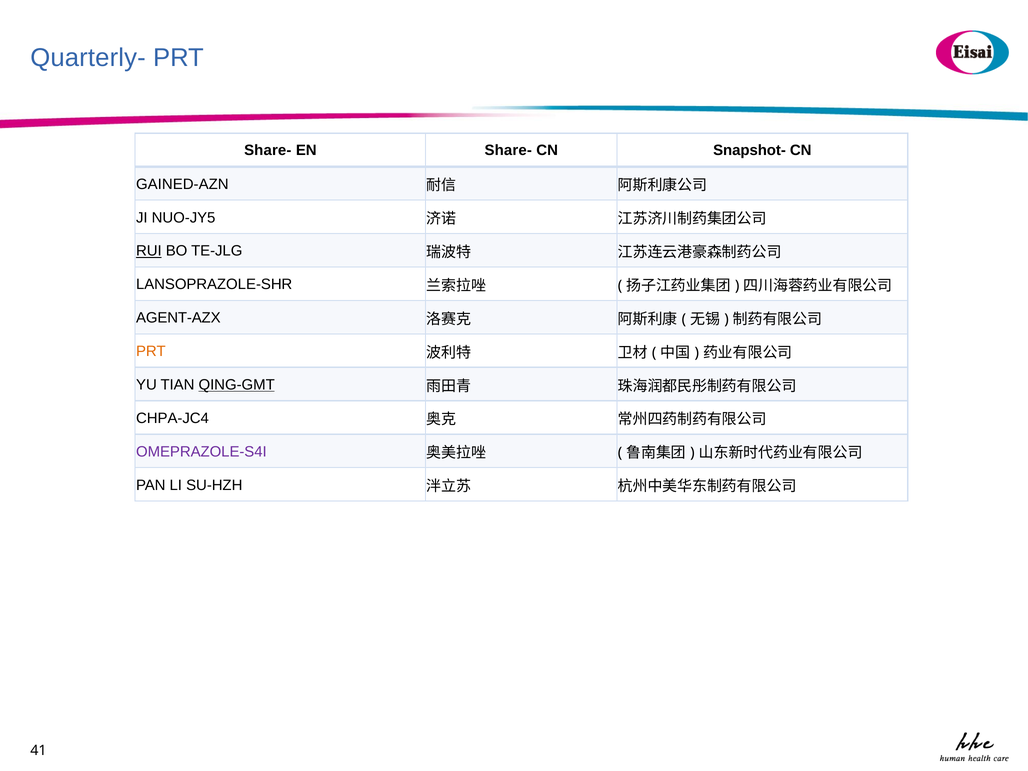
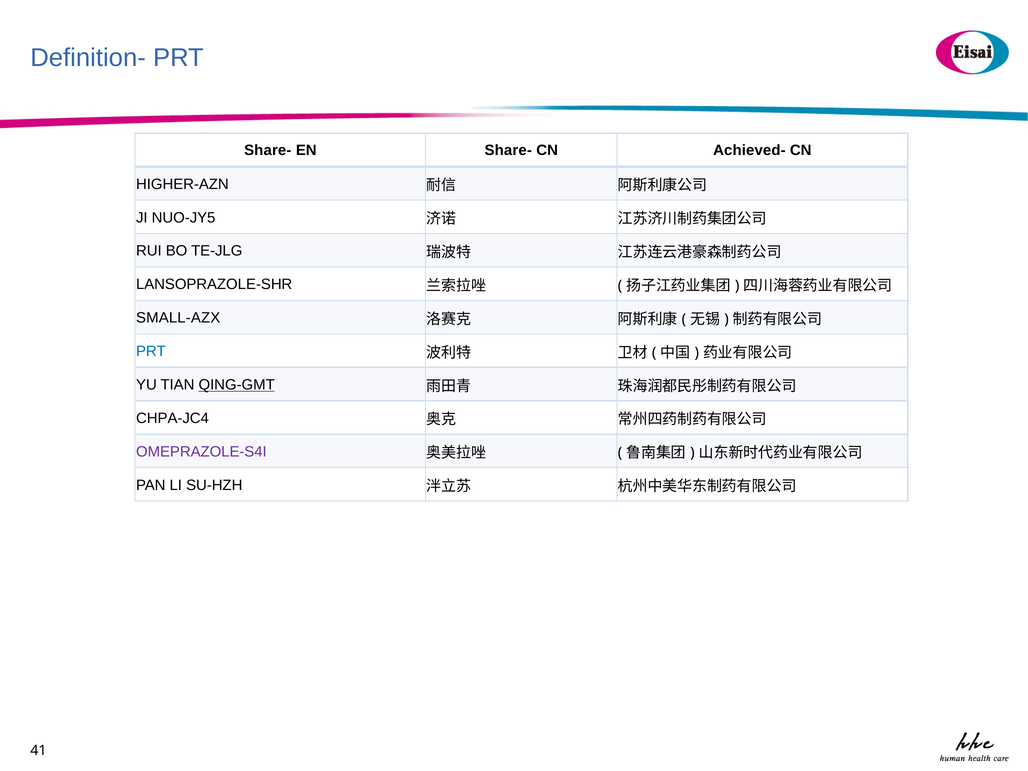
Quarterly-: Quarterly- -> Definition- (88, 58)
Snapshot-: Snapshot- -> Achieved- (749, 150)
GAINED-AZN: GAINED-AZN -> HIGHER-AZN (182, 184)
RUI underline: present -> none (149, 251)
AGENT-AZX: AGENT-AZX -> SMALL-AZX (178, 318)
PRT colour: orange -> blue (151, 351)
